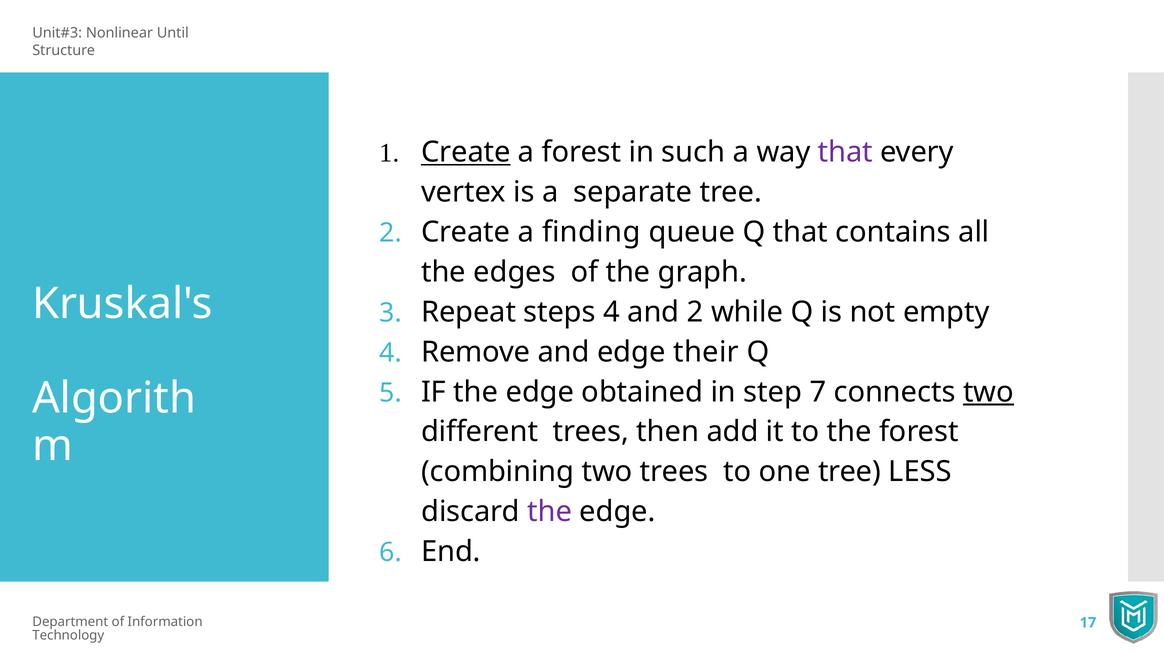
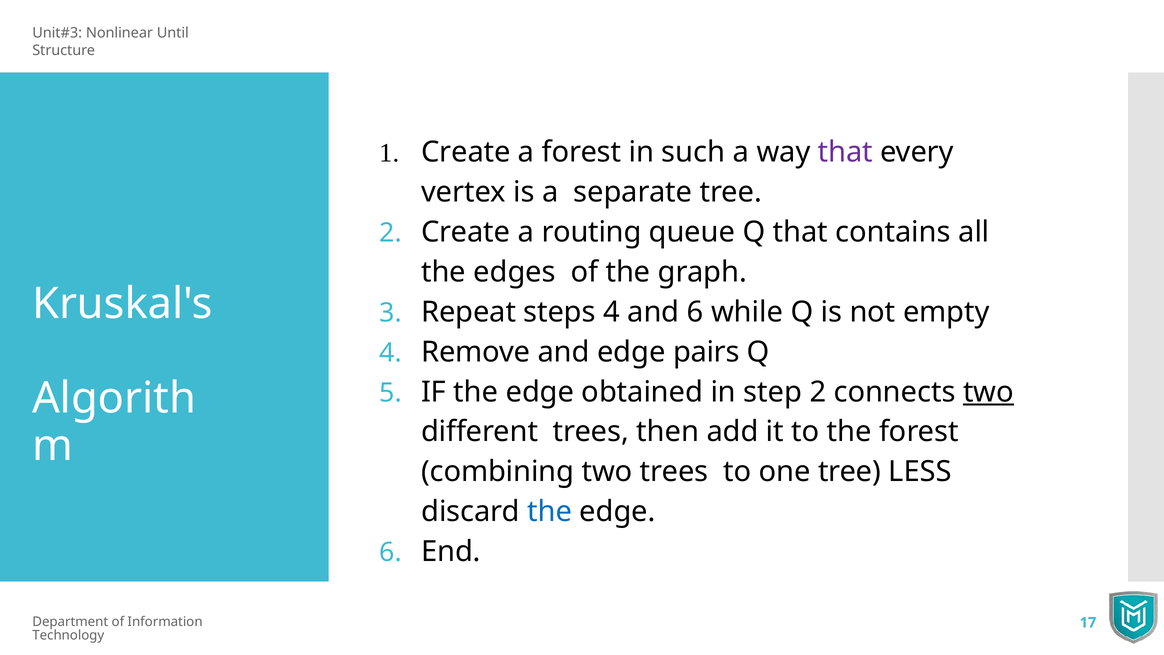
Create underline: present -> none (466, 152)
ﬁnding: ﬁnding -> routing (592, 232)
and 2: 2 -> 6 (695, 312)
their: their -> pairs (706, 352)
step 7: 7 -> 2 (818, 392)
the colour: purple -> blue (550, 511)
